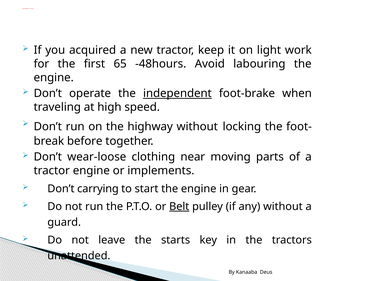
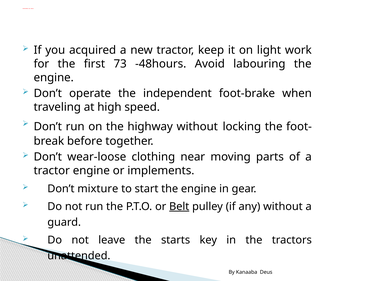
65: 65 -> 73 (120, 64)
independent underline: present -> none (177, 93)
carrying: carrying -> mixture (98, 189)
